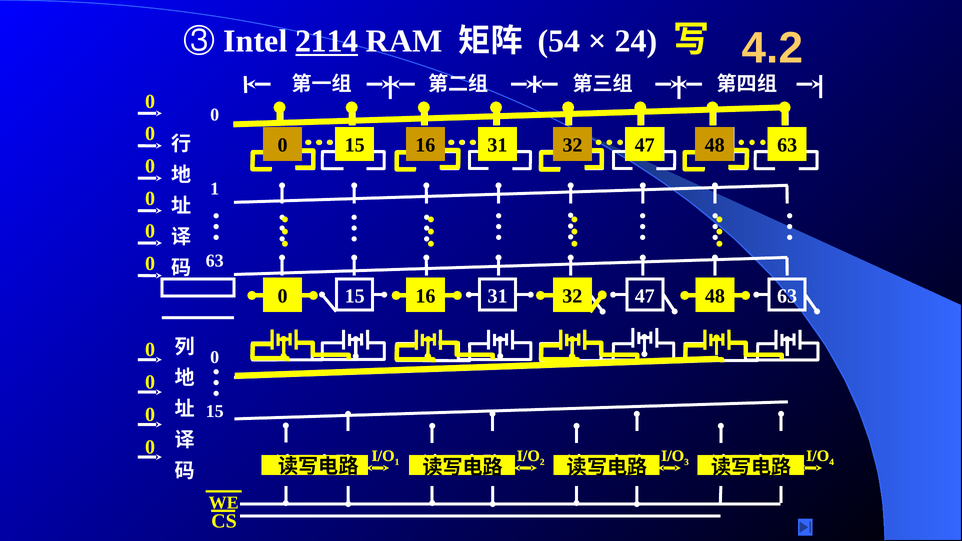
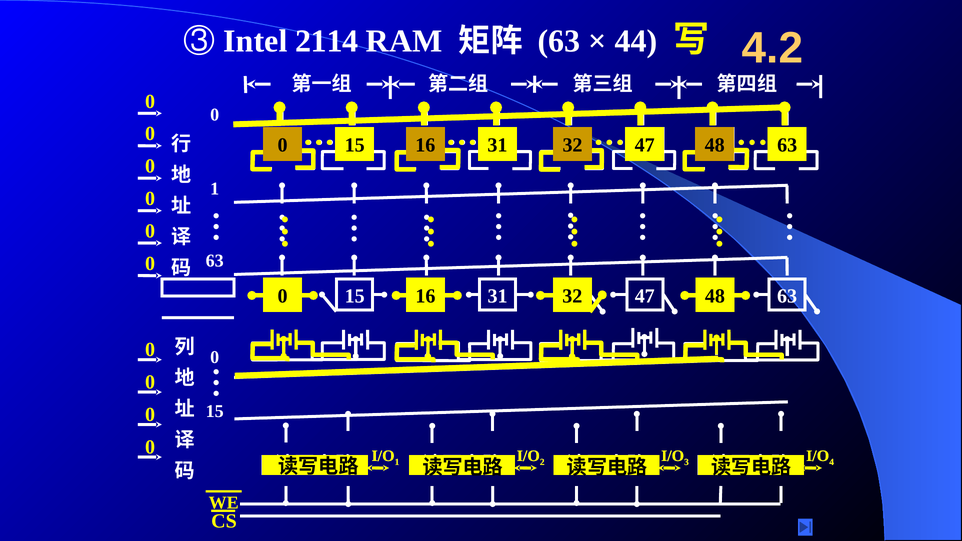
2114 underline: present -> none (327, 41)
54: 54 -> 63 (559, 41)
24: 24 -> 44 (636, 41)
